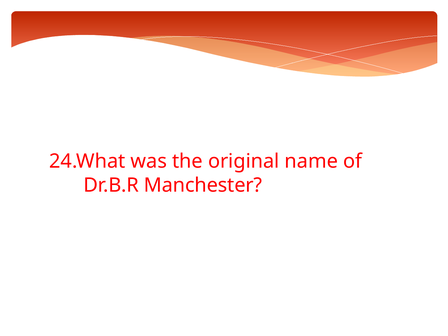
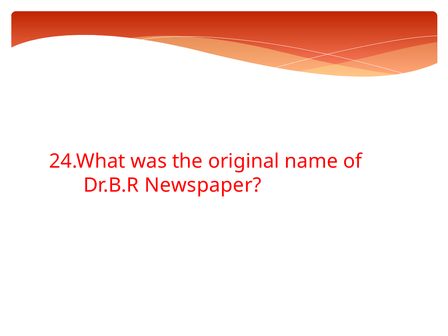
Manchester: Manchester -> Newspaper (203, 185)
